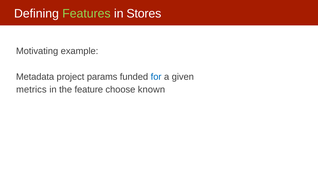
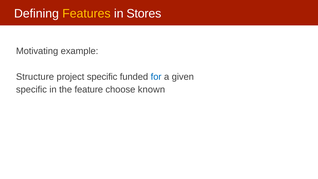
Features colour: light green -> yellow (86, 14)
Metadata: Metadata -> Structure (35, 77)
project params: params -> specific (102, 77)
metrics: metrics -> specific (31, 90)
